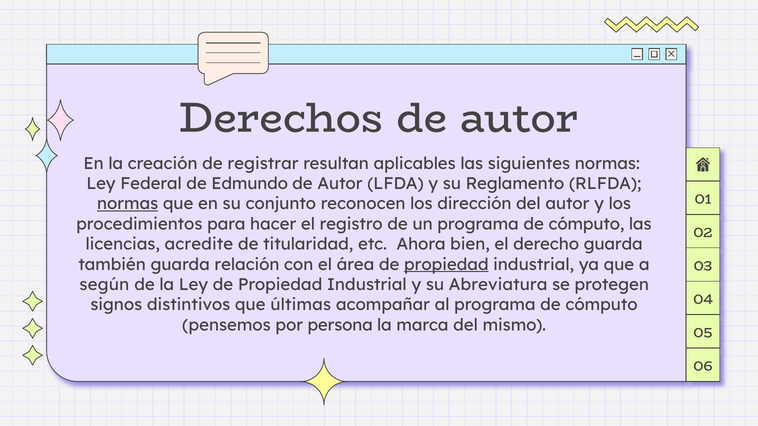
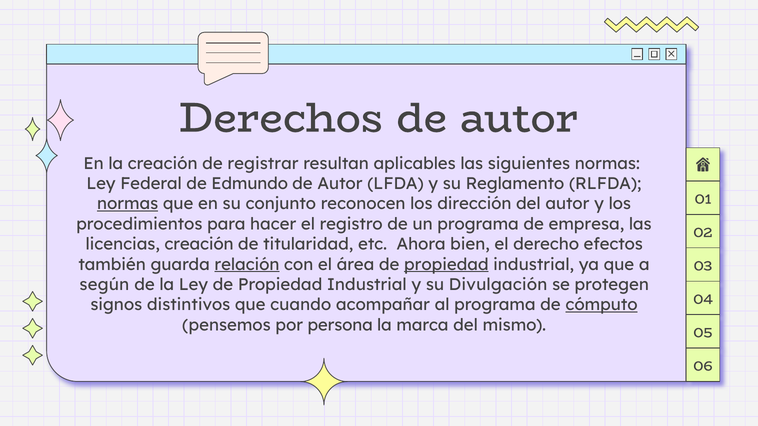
un programa de cómputo: cómputo -> empresa (586, 224)
licencias acredite: acredite -> creación (199, 245)
derecho guarda: guarda -> efectos (613, 245)
relación underline: none -> present (247, 265)
Abreviatura: Abreviatura -> Divulgación (498, 285)
últimas: últimas -> cuando (301, 305)
cómputo underline: none -> present (602, 305)
